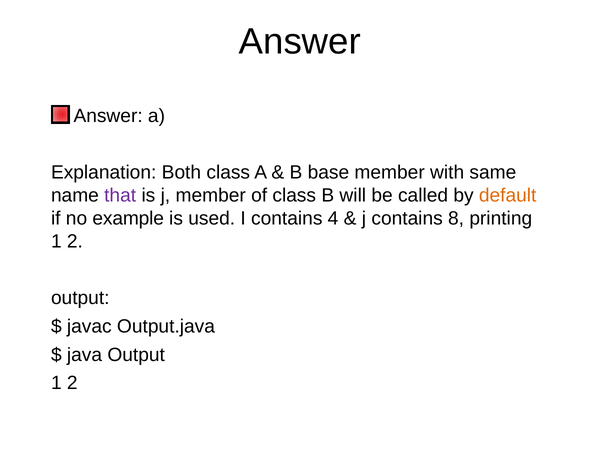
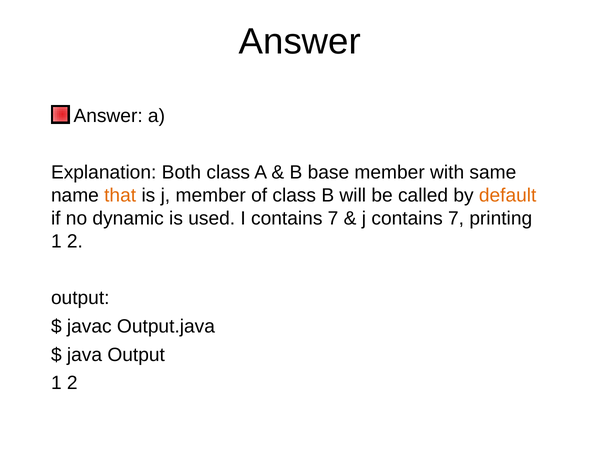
that colour: purple -> orange (120, 195)
example: example -> dynamic (128, 218)
I contains 4: 4 -> 7 (333, 218)
j contains 8: 8 -> 7 (456, 218)
